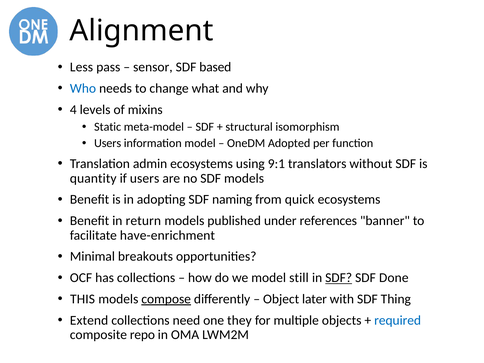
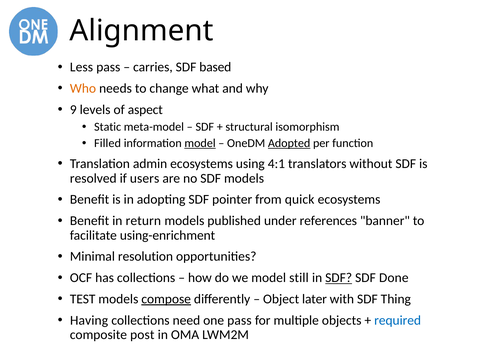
sensor: sensor -> carries (153, 67)
Who colour: blue -> orange (83, 88)
4: 4 -> 9 (73, 110)
mixins: mixins -> aspect (145, 110)
Users: Users -> Filled (108, 143)
model underline: none -> present (200, 143)
Adopted underline: none -> present (289, 143)
9:1: 9:1 -> 4:1 (276, 164)
quantity: quantity -> resolved (93, 178)
naming: naming -> pointer (232, 200)
have-enrichment: have-enrichment -> using-enrichment (168, 235)
breakouts: breakouts -> resolution (145, 257)
THIS: THIS -> TEST (83, 299)
Extend: Extend -> Having (89, 320)
one they: they -> pass (239, 320)
repo: repo -> post (142, 335)
